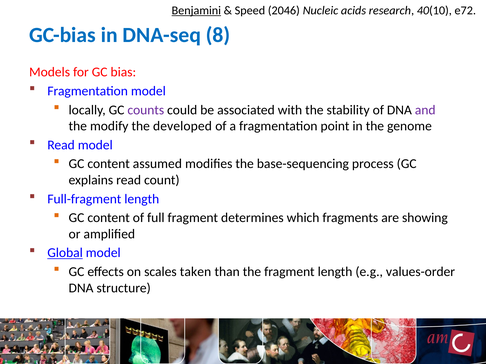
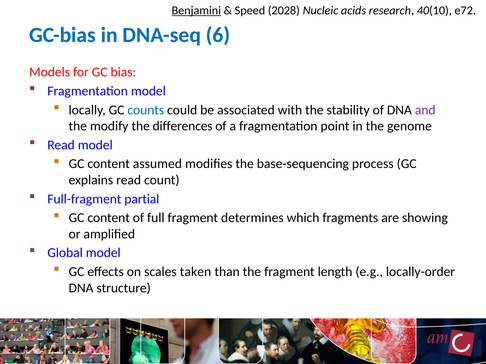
2046: 2046 -> 2028 (284, 11)
8: 8 -> 6 (218, 35)
counts colour: purple -> blue (146, 110)
developed: developed -> differences (183, 126)
Full-fragment length: length -> partial (142, 199)
Global underline: present -> none (65, 253)
values-order: values-order -> locally-order (420, 272)
